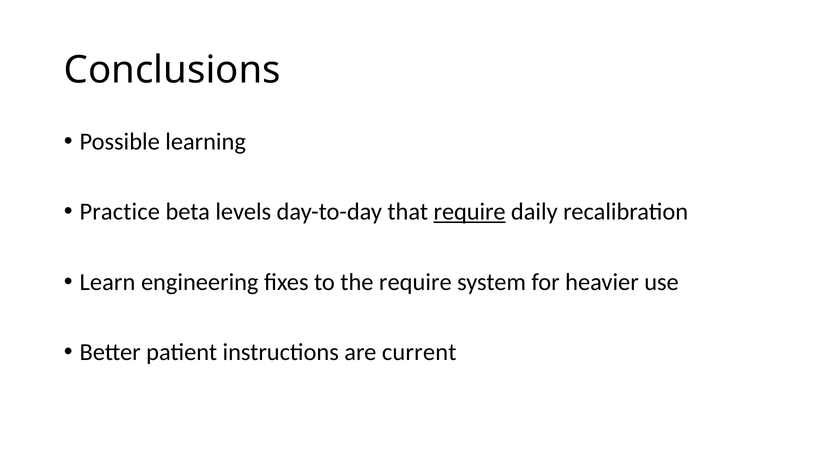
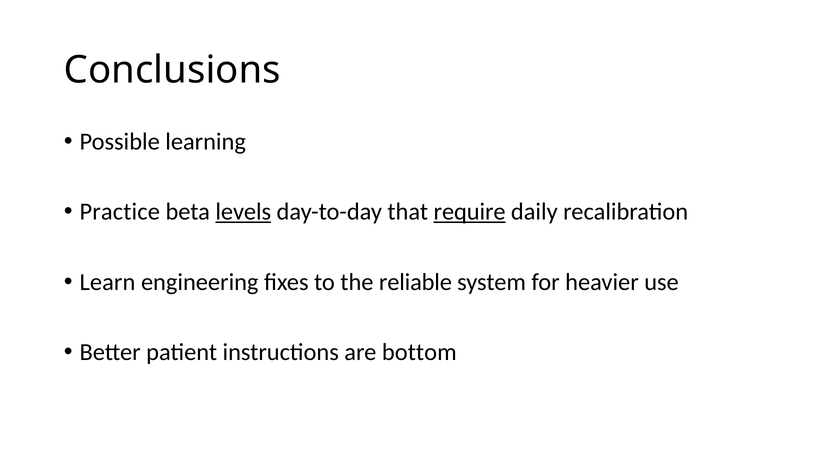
levels underline: none -> present (243, 212)
the require: require -> reliable (415, 282)
current: current -> bottom (419, 353)
